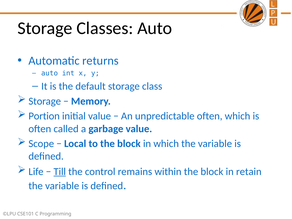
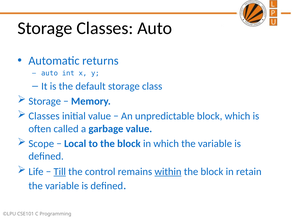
Portion: Portion -> Classes (44, 116)
unpredictable often: often -> block (210, 116)
within underline: none -> present (168, 172)
